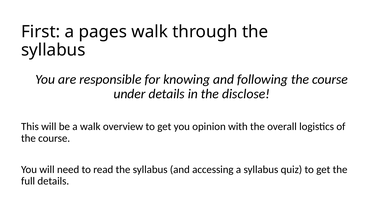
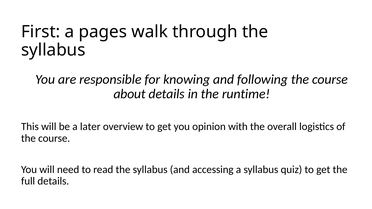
under: under -> about (130, 94)
disclose: disclose -> runtime (246, 94)
a walk: walk -> later (90, 127)
